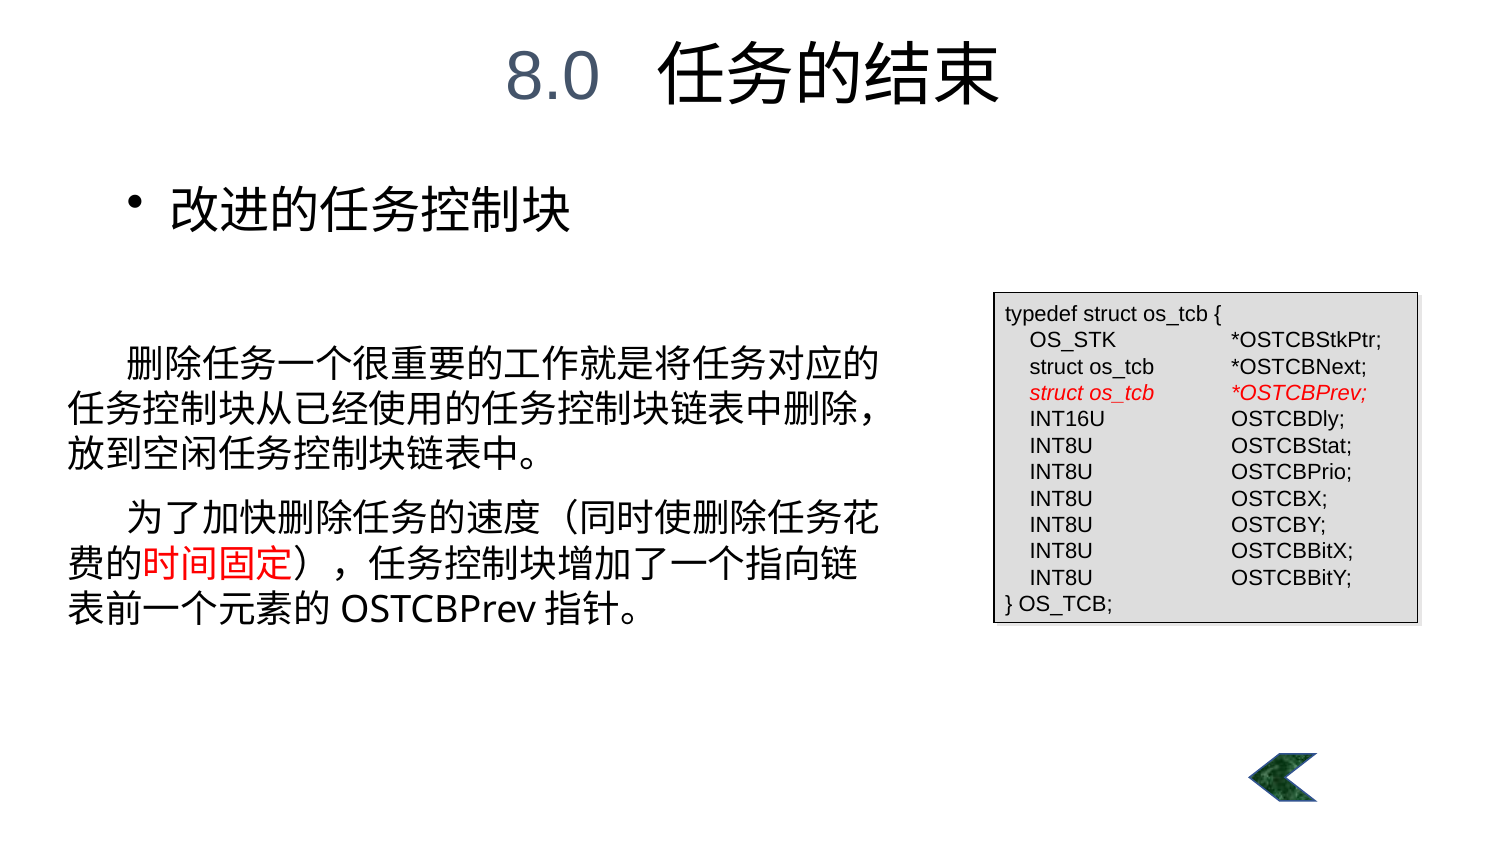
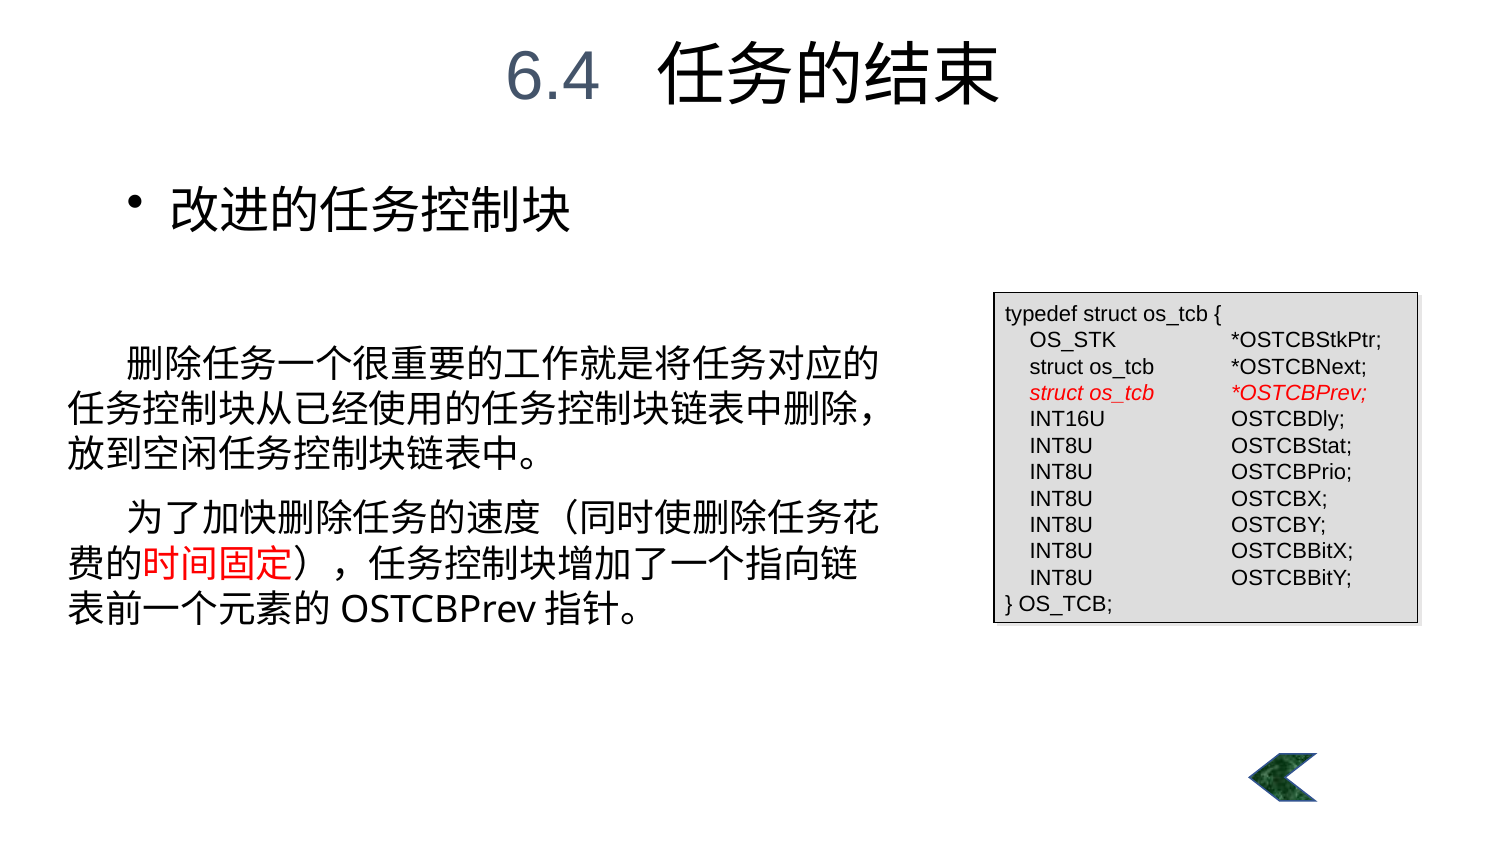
8.0: 8.0 -> 6.4 (553, 76)
